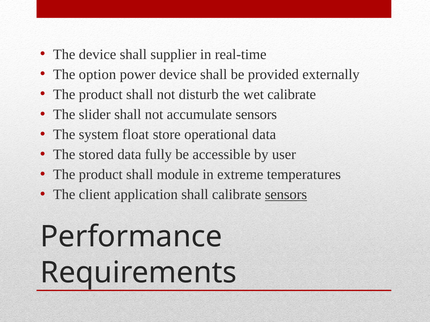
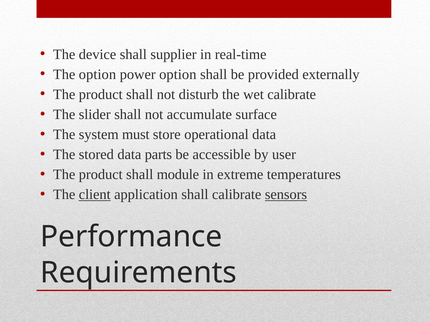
power device: device -> option (178, 74)
accumulate sensors: sensors -> surface (256, 115)
float: float -> must (136, 135)
fully: fully -> parts (158, 155)
client underline: none -> present (95, 195)
